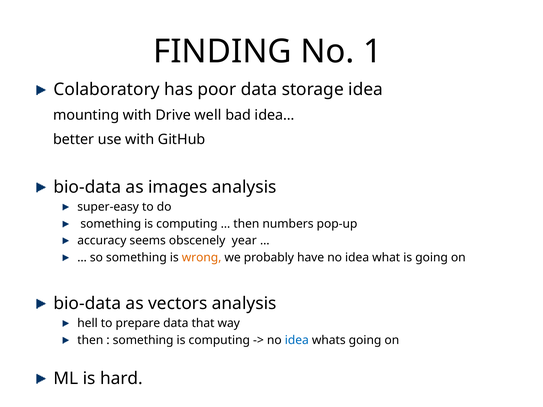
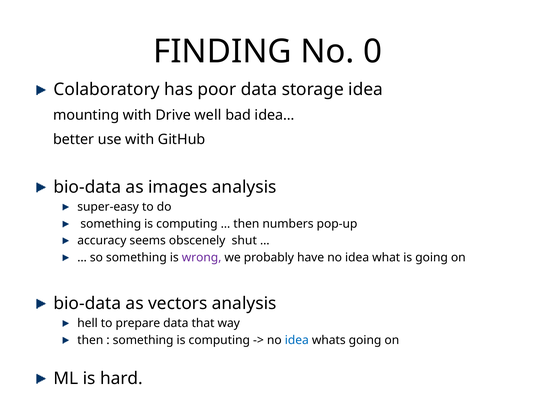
1: 1 -> 0 (373, 52)
year: year -> shut (244, 241)
wrong colour: orange -> purple (202, 258)
